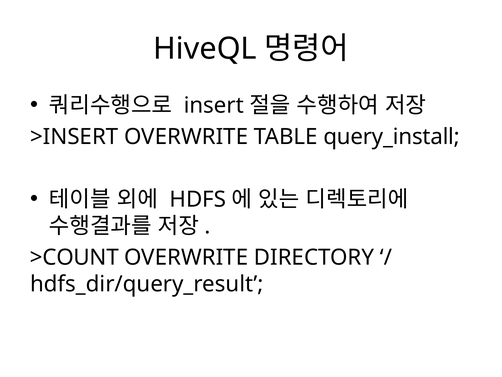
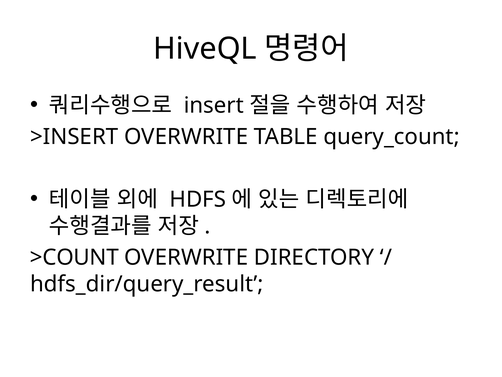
query_install: query_install -> query_count (392, 137)
